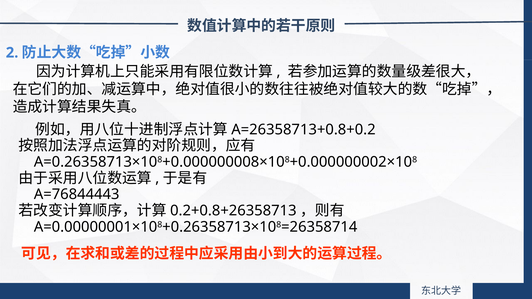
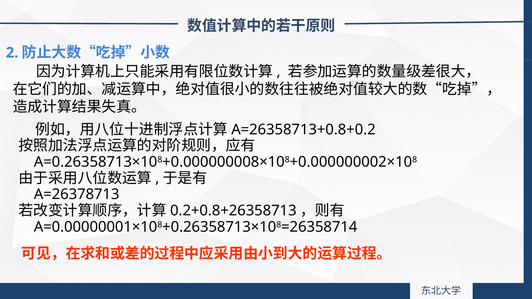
A=76844443: A=76844443 -> A=26378713 (77, 195)
